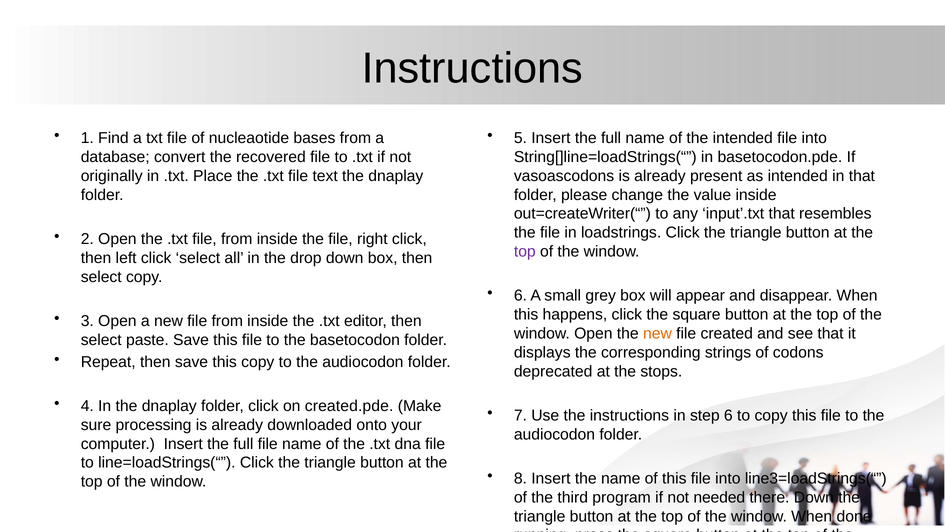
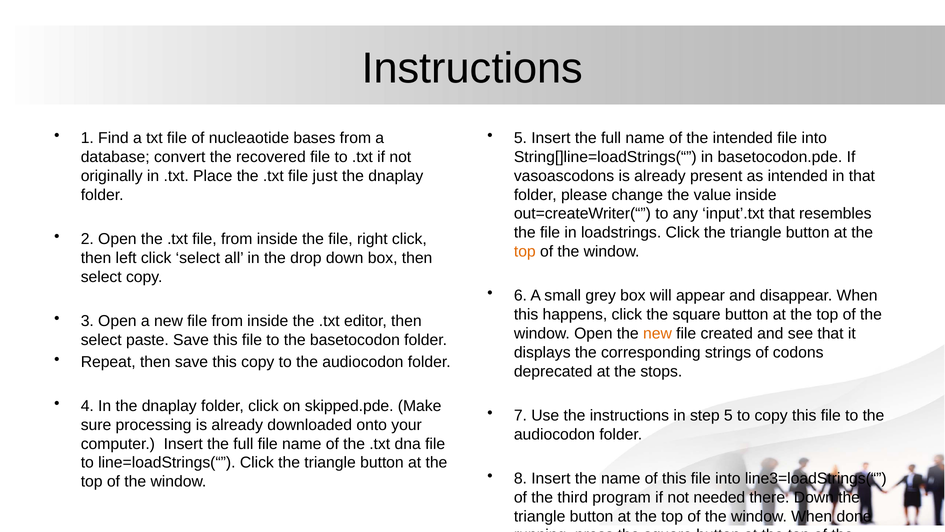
text: text -> just (325, 176)
top colour: purple -> orange (525, 251)
created.pde: created.pde -> skipped.pde (349, 406)
step 6: 6 -> 5 (728, 415)
